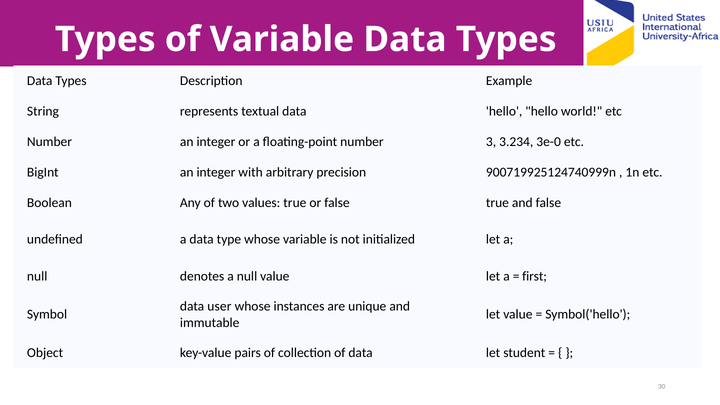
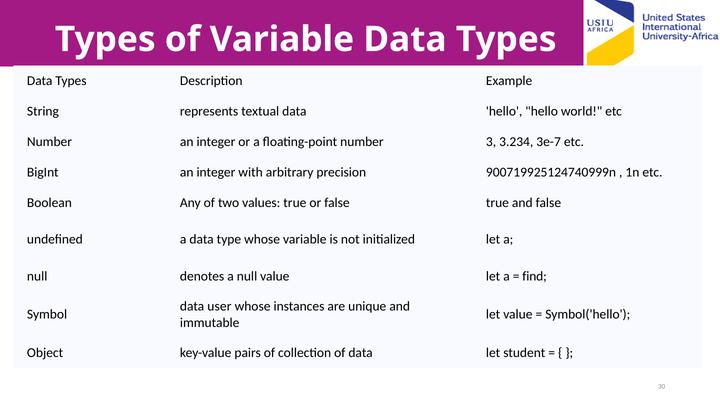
3e-0: 3e-0 -> 3e-7 (549, 142)
first: first -> find (535, 276)
